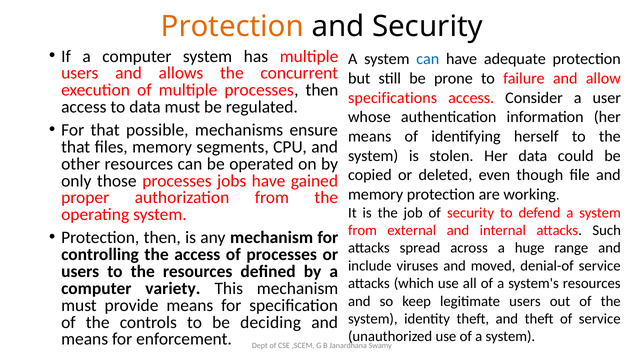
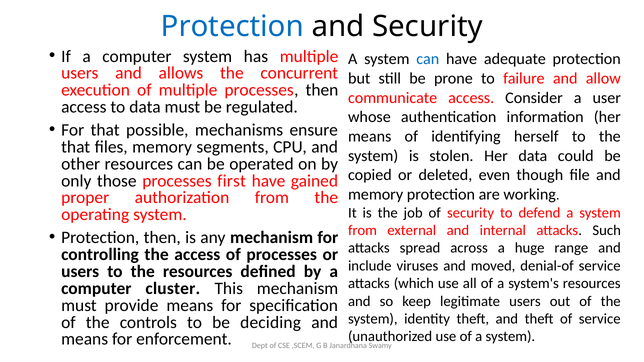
Protection colour: orange -> blue (232, 26)
specifications: specifications -> communicate (393, 98)
jobs: jobs -> first (232, 181)
variety: variety -> cluster (173, 289)
